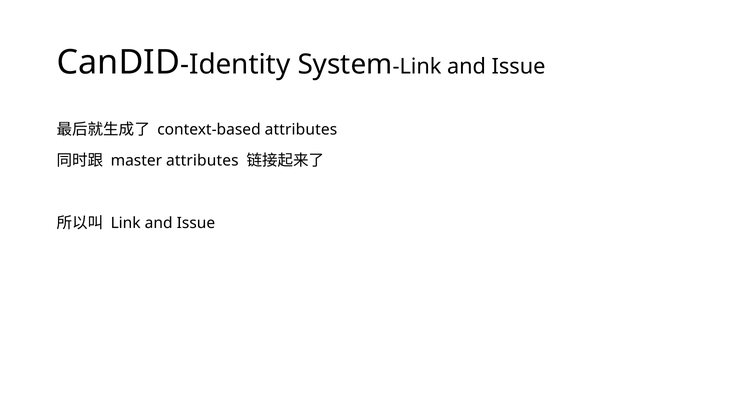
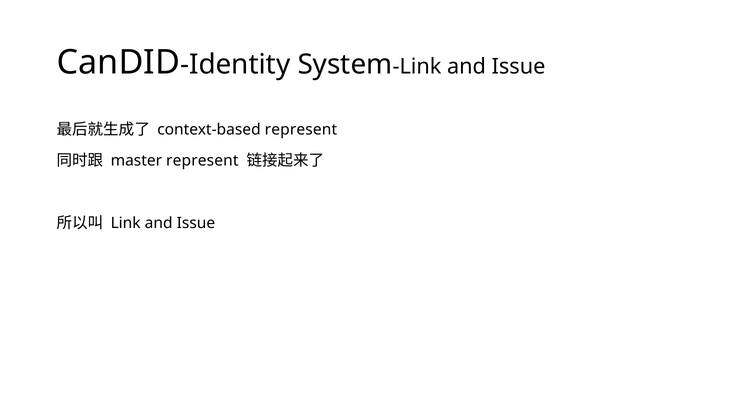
context-based attributes: attributes -> represent (301, 130)
master attributes: attributes -> represent (202, 161)
